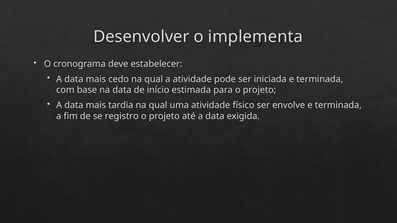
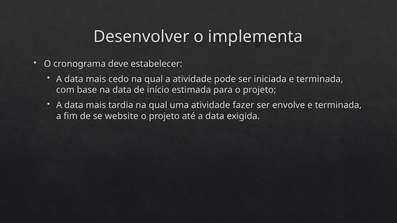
físico: físico -> fazer (243, 105)
registro: registro -> website (122, 116)
